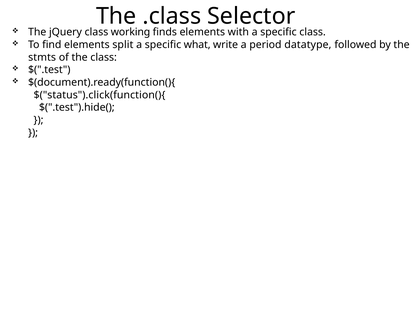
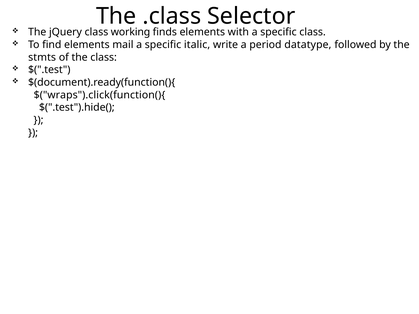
split: split -> mail (123, 45)
what: what -> italic (197, 45)
$("status").click(function(){: $("status").click(function(){ -> $("wraps").click(function(){ (100, 95)
